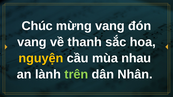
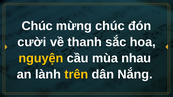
mừng vang: vang -> chúc (110, 26)
vang: vang -> cười (32, 42)
trên colour: light green -> yellow (76, 75)
Nhân: Nhân -> Nắng (135, 75)
